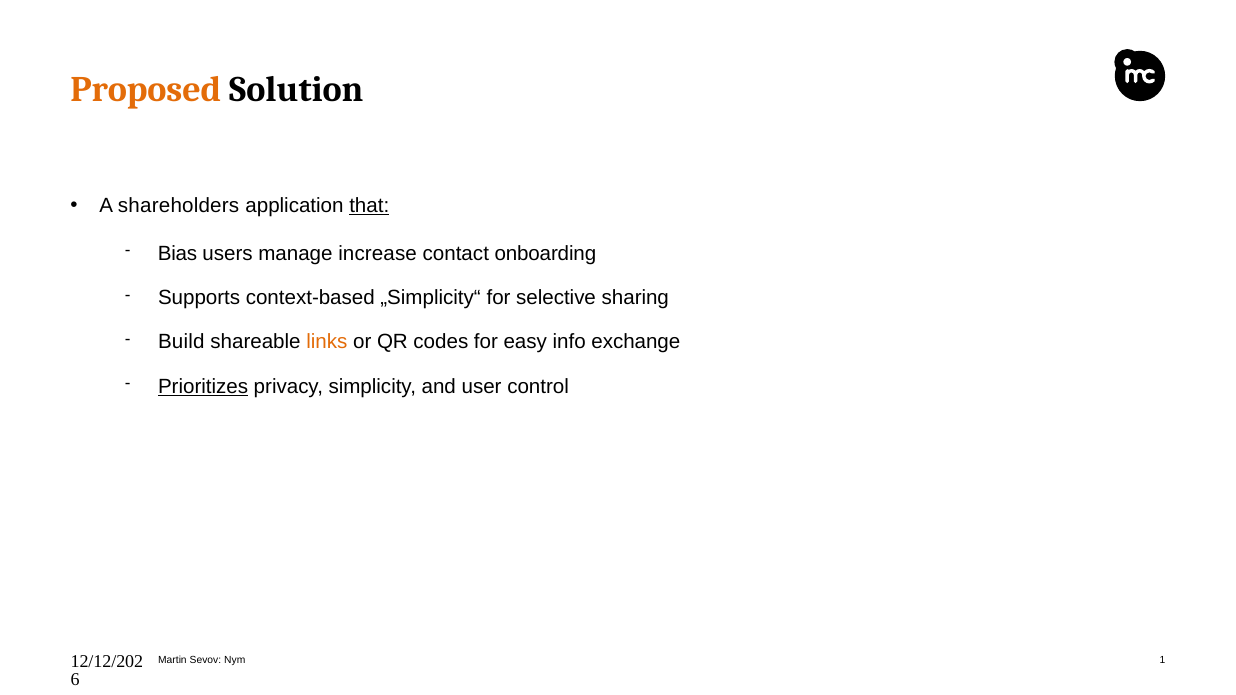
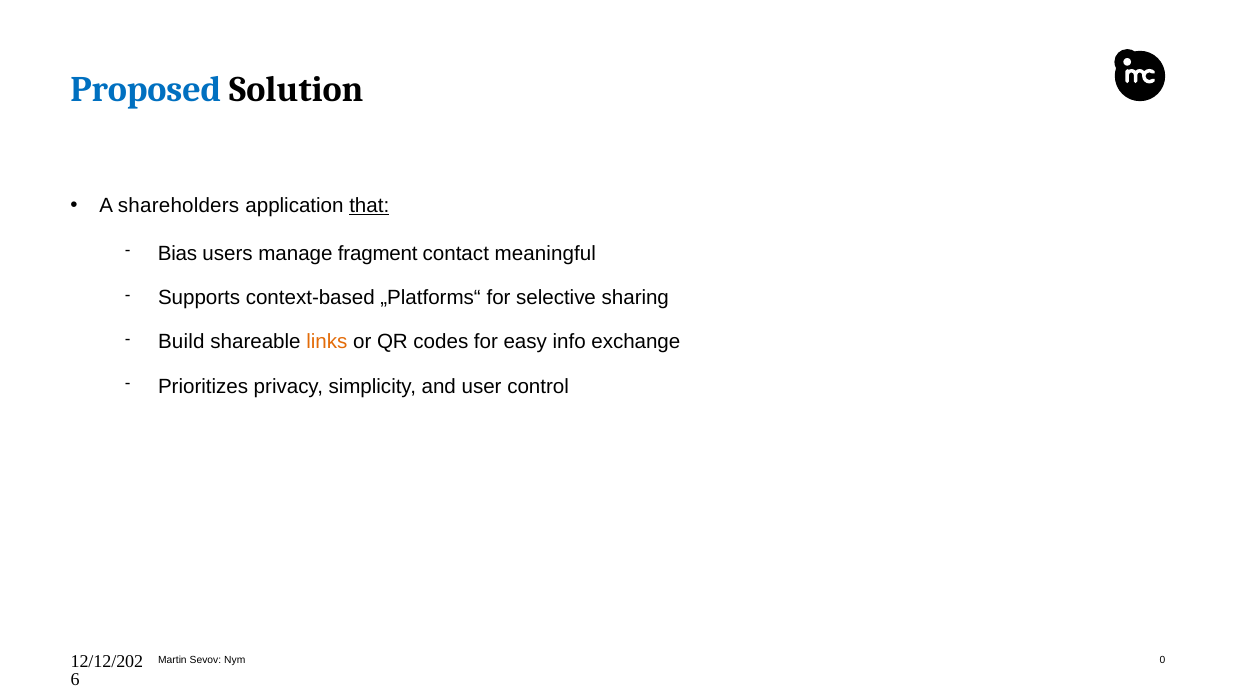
Proposed colour: orange -> blue (146, 90)
increase: increase -> fragment (378, 254)
onboarding: onboarding -> meaningful (545, 254)
„Simplicity“: „Simplicity“ -> „Platforms“ (431, 298)
Prioritizes underline: present -> none (203, 387)
1: 1 -> 0 (1162, 661)
